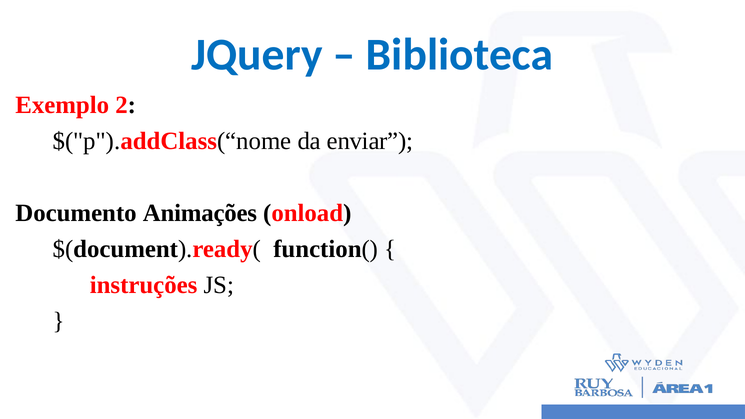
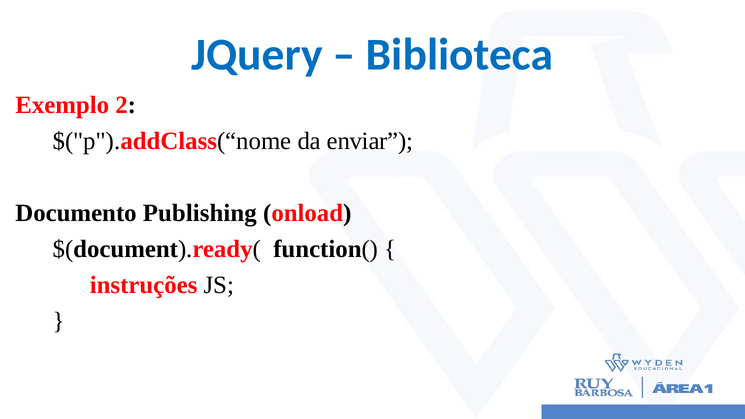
Animações: Animações -> Publishing (200, 213)
